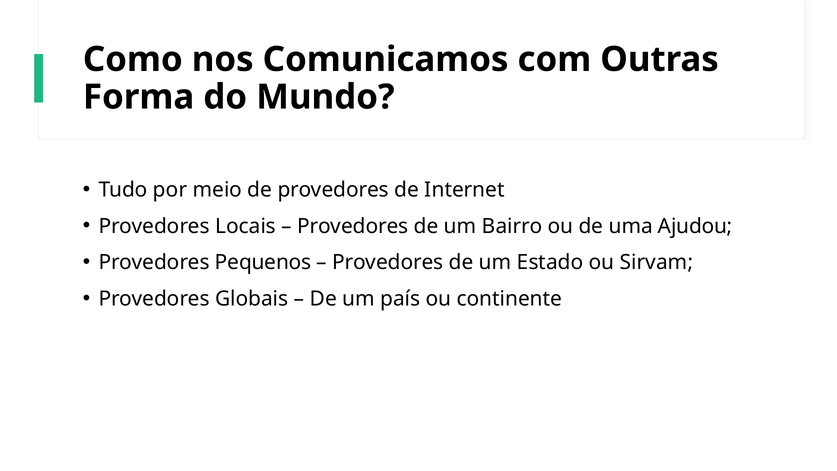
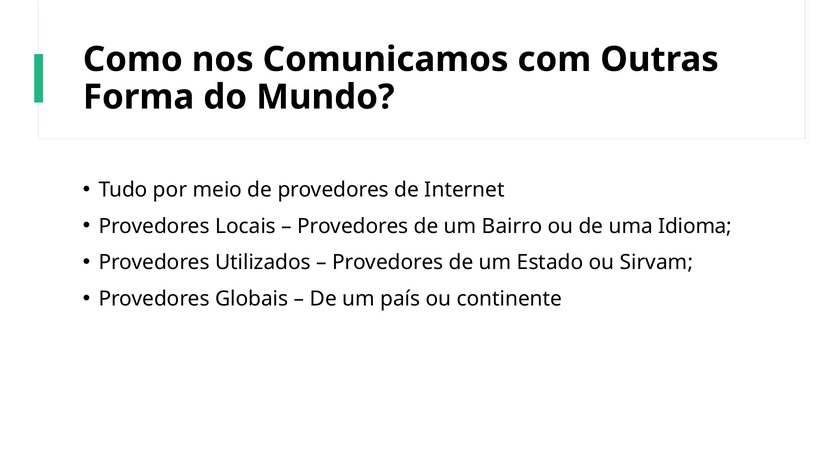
Ajudou: Ajudou -> Idioma (695, 226)
Pequenos: Pequenos -> Utilizados (263, 262)
